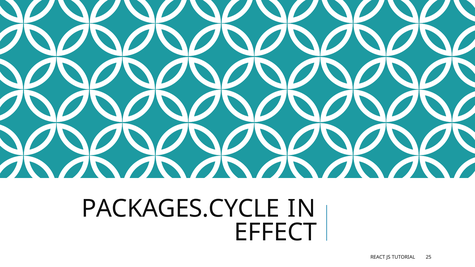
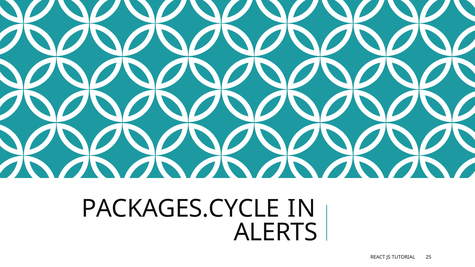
EFFECT: EFFECT -> ALERTS (276, 233)
